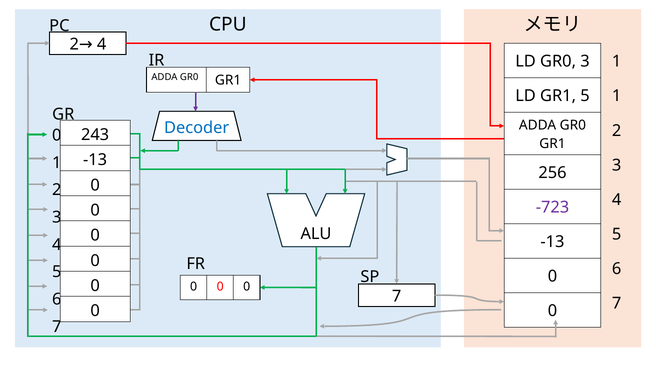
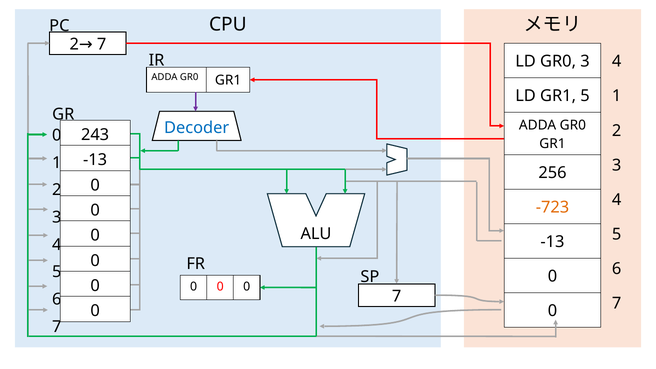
2 4: 4 -> 7 (102, 44)
IR 1: 1 -> 4 (617, 62)
-723 colour: purple -> orange (553, 207)
